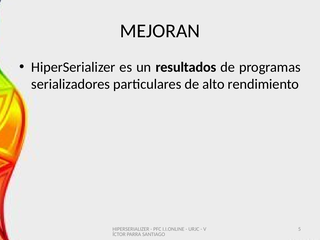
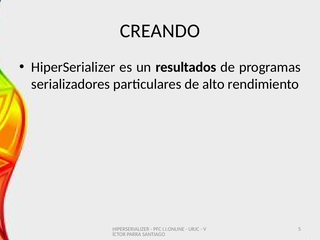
MEJORAN: MEJORAN -> CREANDO (160, 31)
